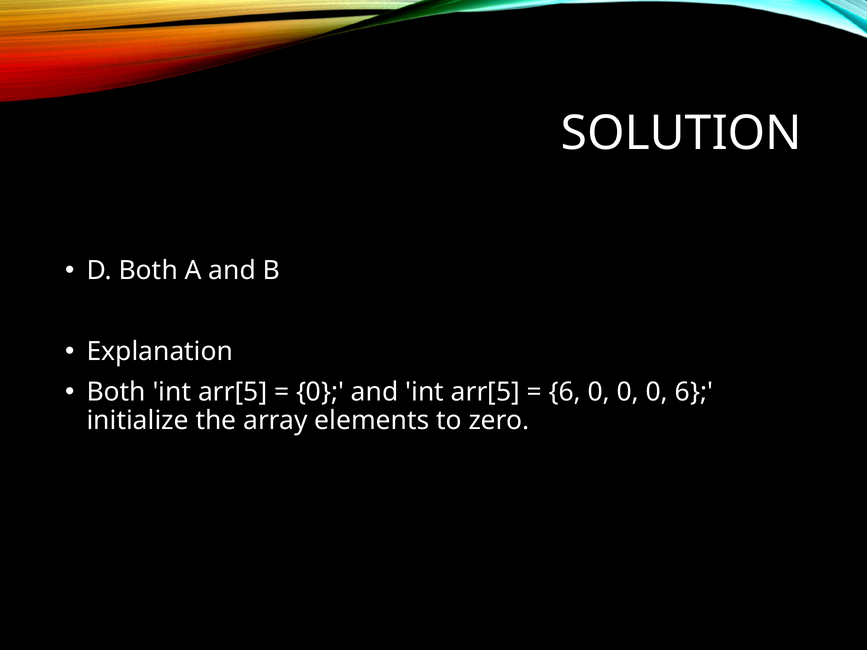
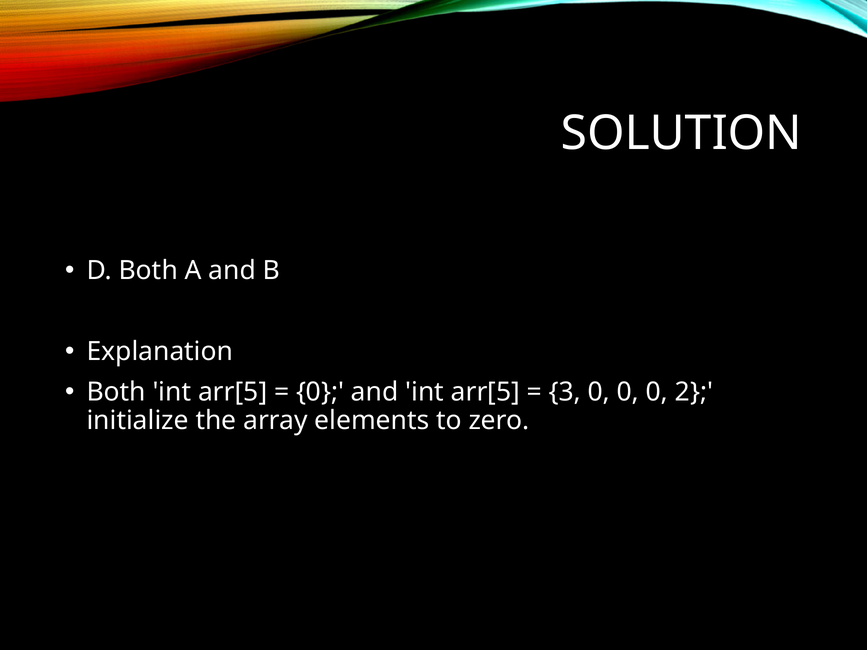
6: 6 -> 3 (565, 392)
0 6: 6 -> 2 (694, 392)
